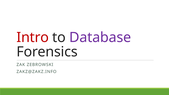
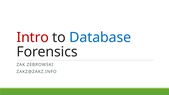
Database colour: purple -> blue (100, 37)
